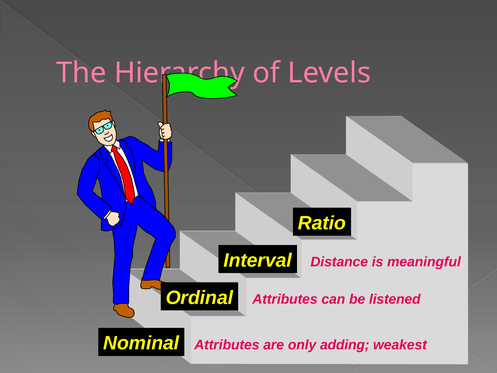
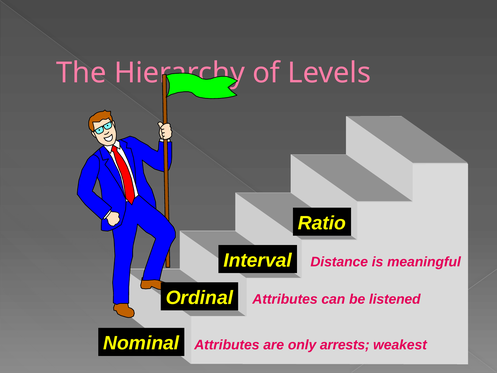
adding: adding -> arrests (345, 345)
